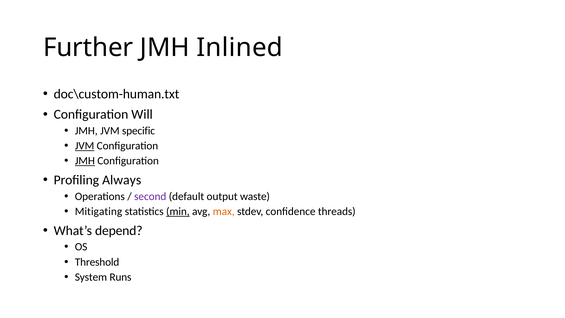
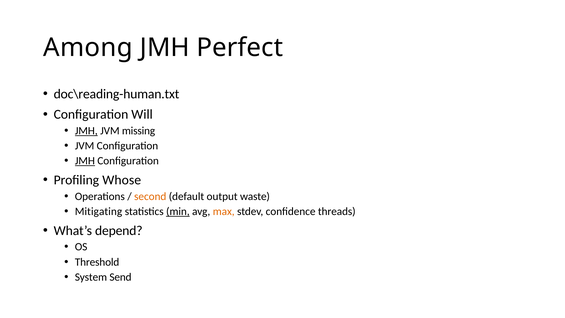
Further: Further -> Among (88, 47)
Inlined: Inlined -> Perfect (240, 47)
doc\custom-human.txt: doc\custom-human.txt -> doc\reading-human.txt (116, 94)
JMH underline: none -> present (86, 131)
specific: specific -> missing (139, 131)
JVM underline: present -> none (85, 146)
Always: Always -> Whose (122, 180)
second colour: purple -> orange (150, 196)
Runs: Runs -> Send (120, 277)
